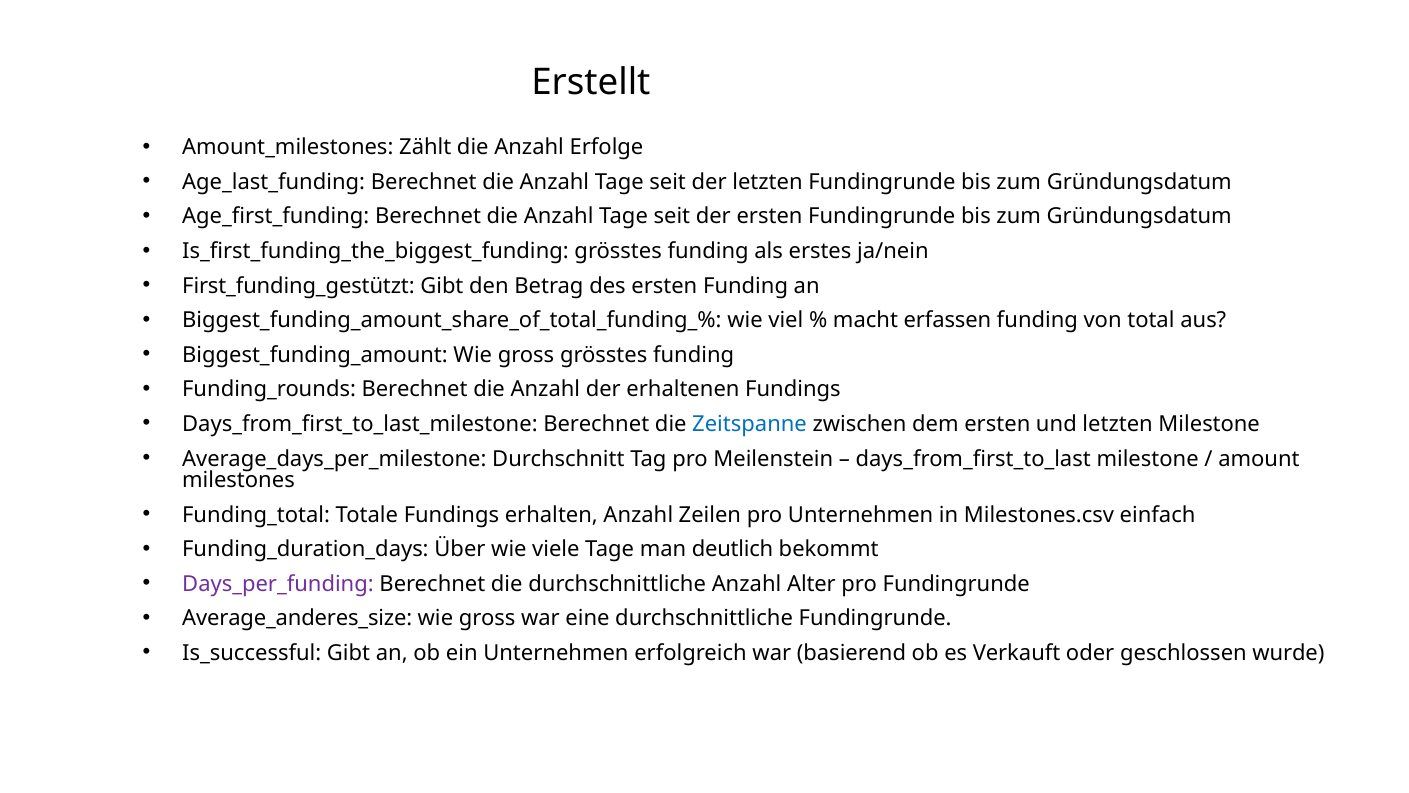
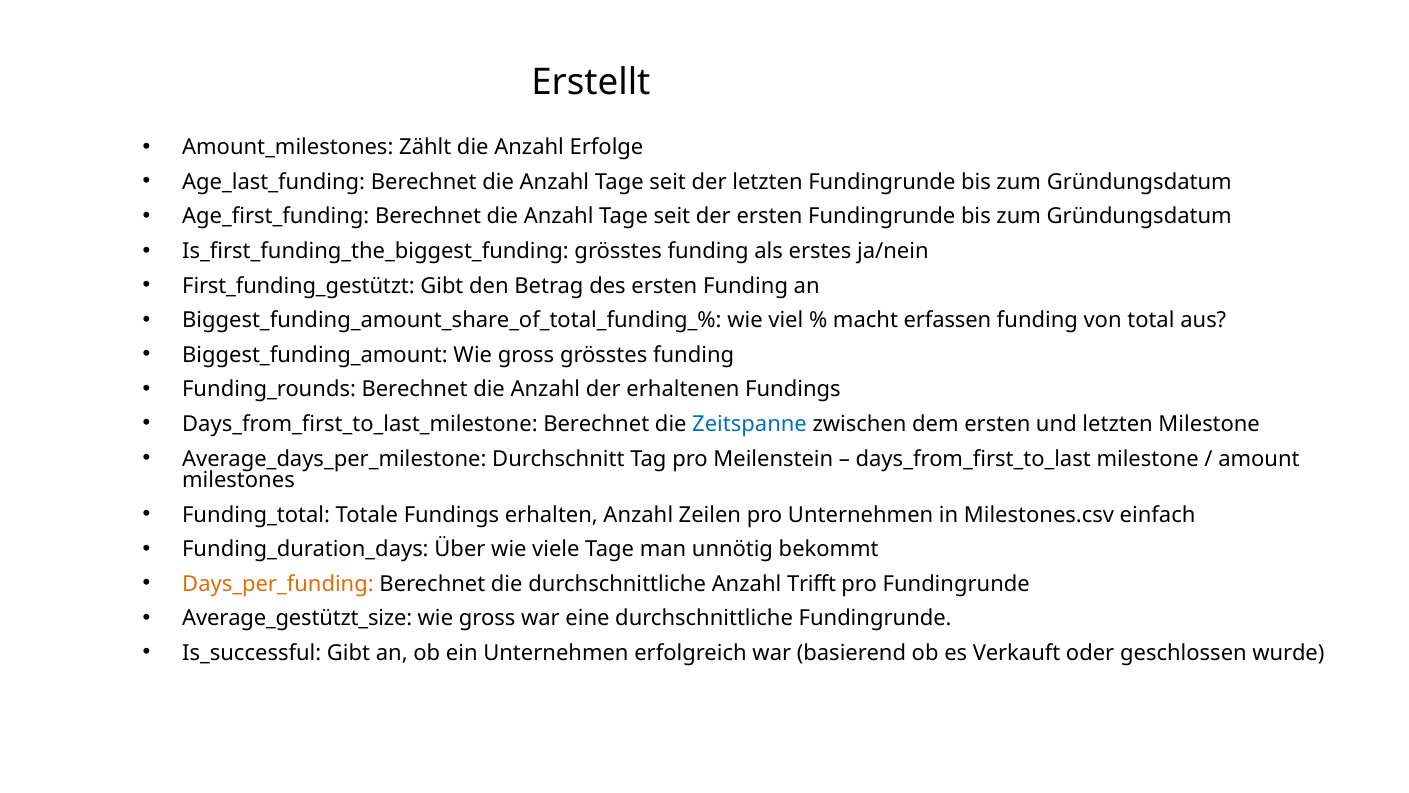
deutlich: deutlich -> unnötig (733, 549)
Days_per_funding colour: purple -> orange (278, 584)
Alter: Alter -> Trifft (812, 584)
Average_anderes_size: Average_anderes_size -> Average_gestützt_size (297, 618)
